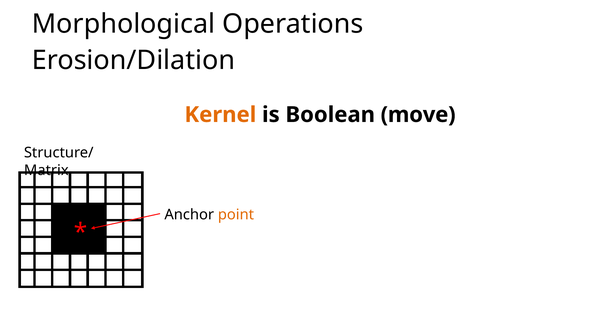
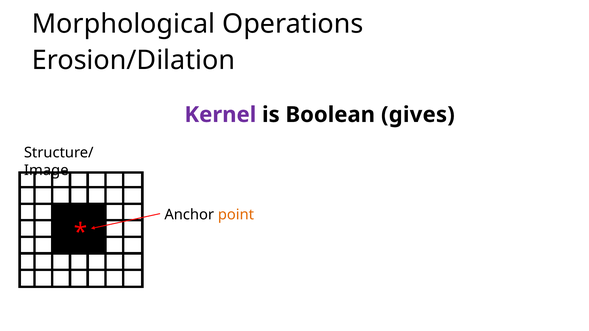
Kernel colour: orange -> purple (220, 115)
move: move -> gives (418, 115)
Matrix: Matrix -> Image (46, 170)
